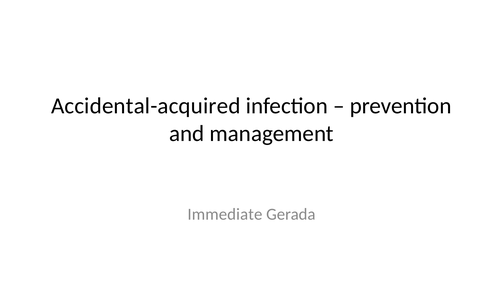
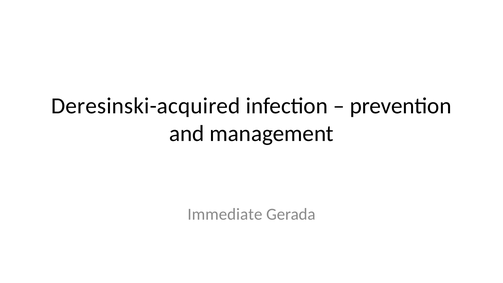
Accidental-acquired: Accidental-acquired -> Deresinski-acquired (146, 106)
